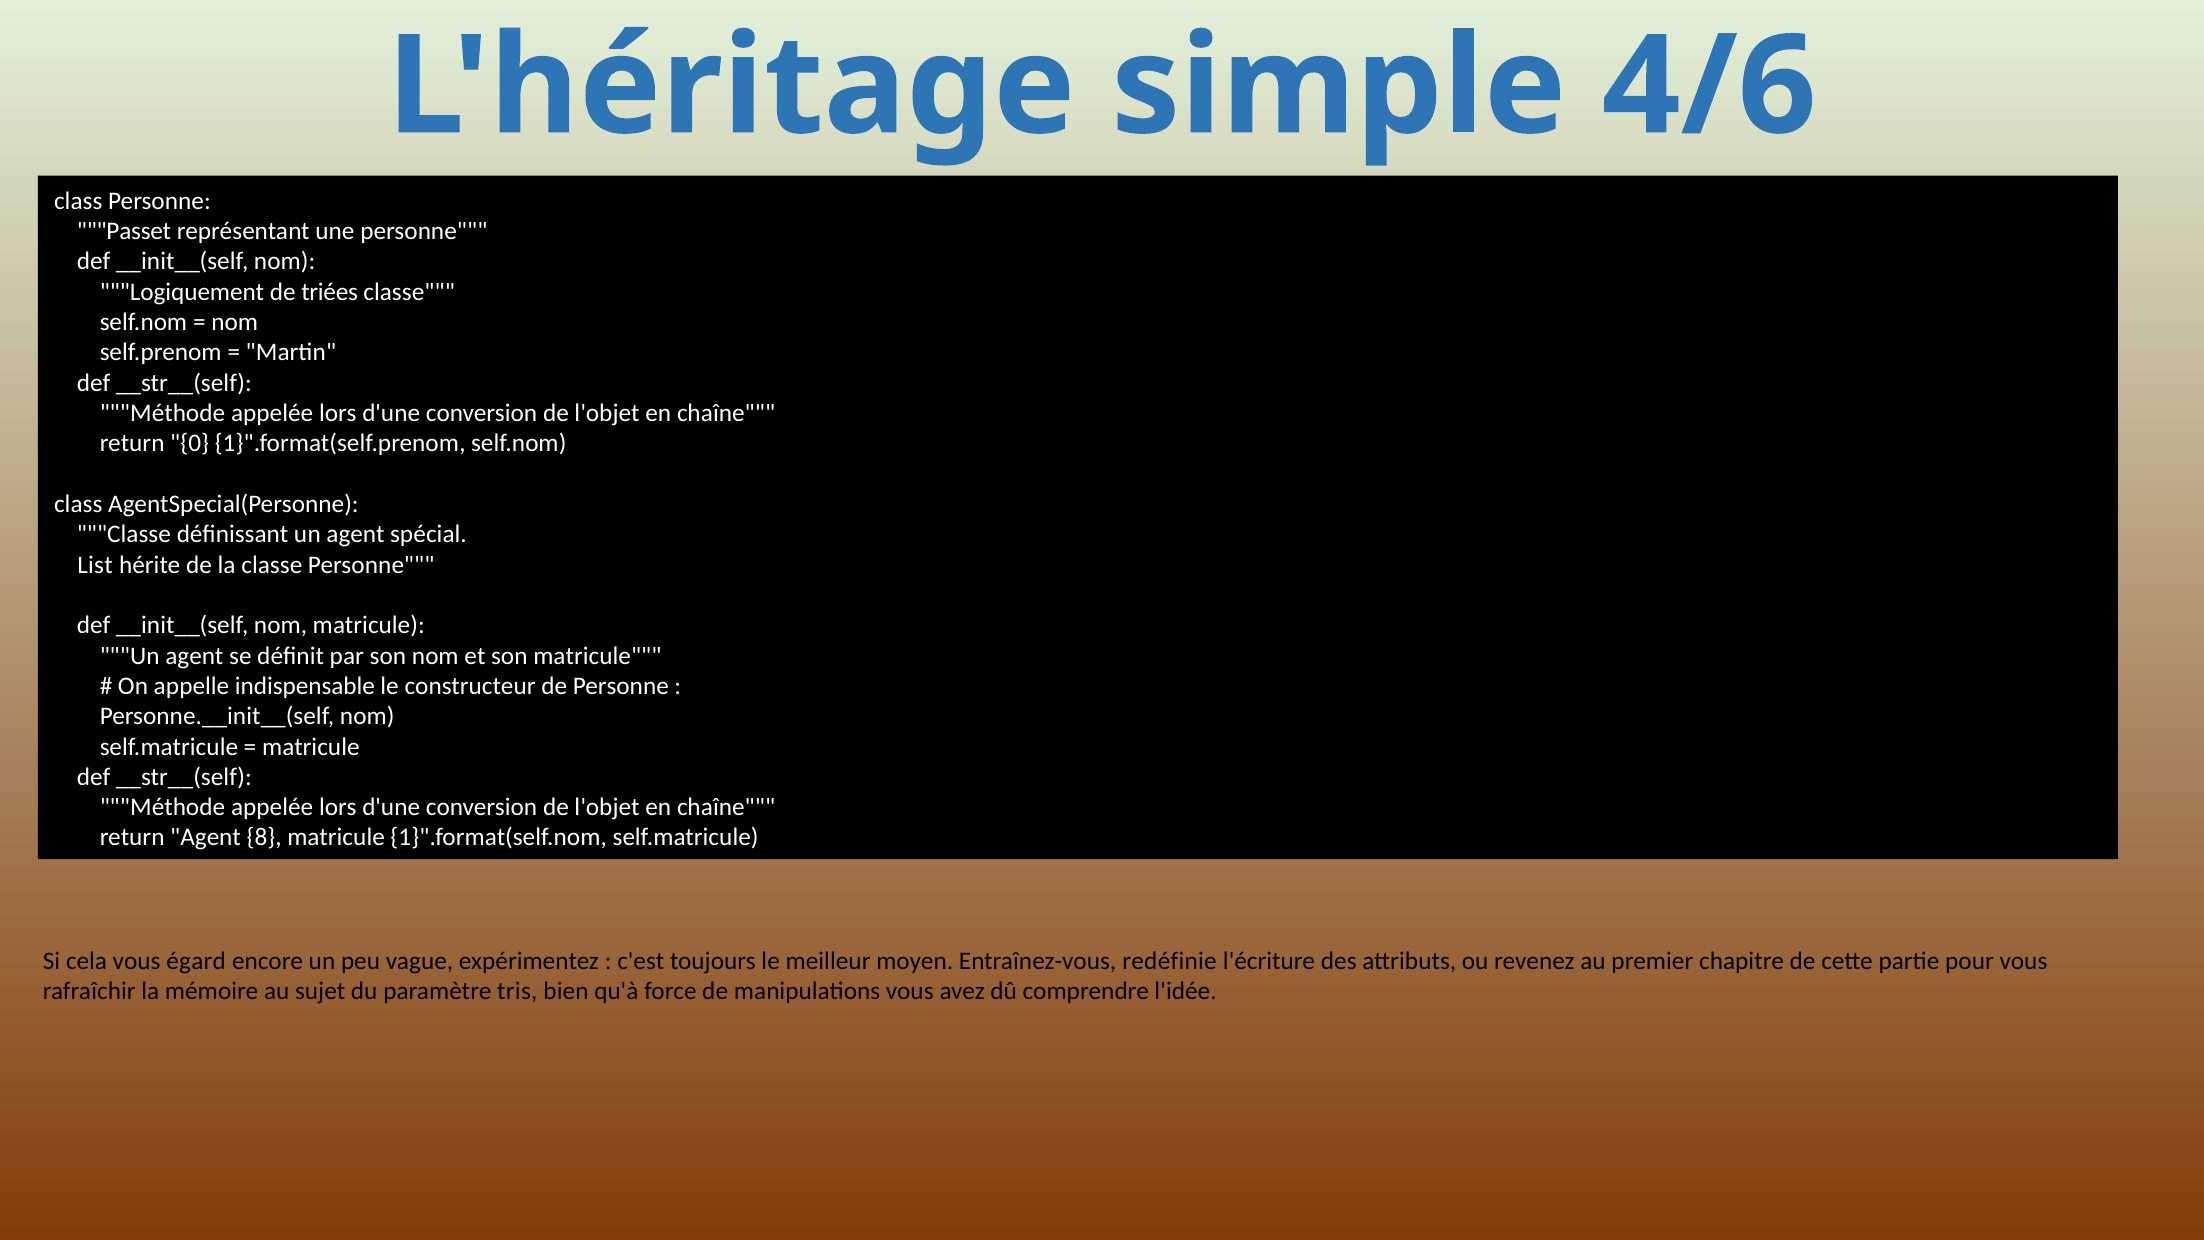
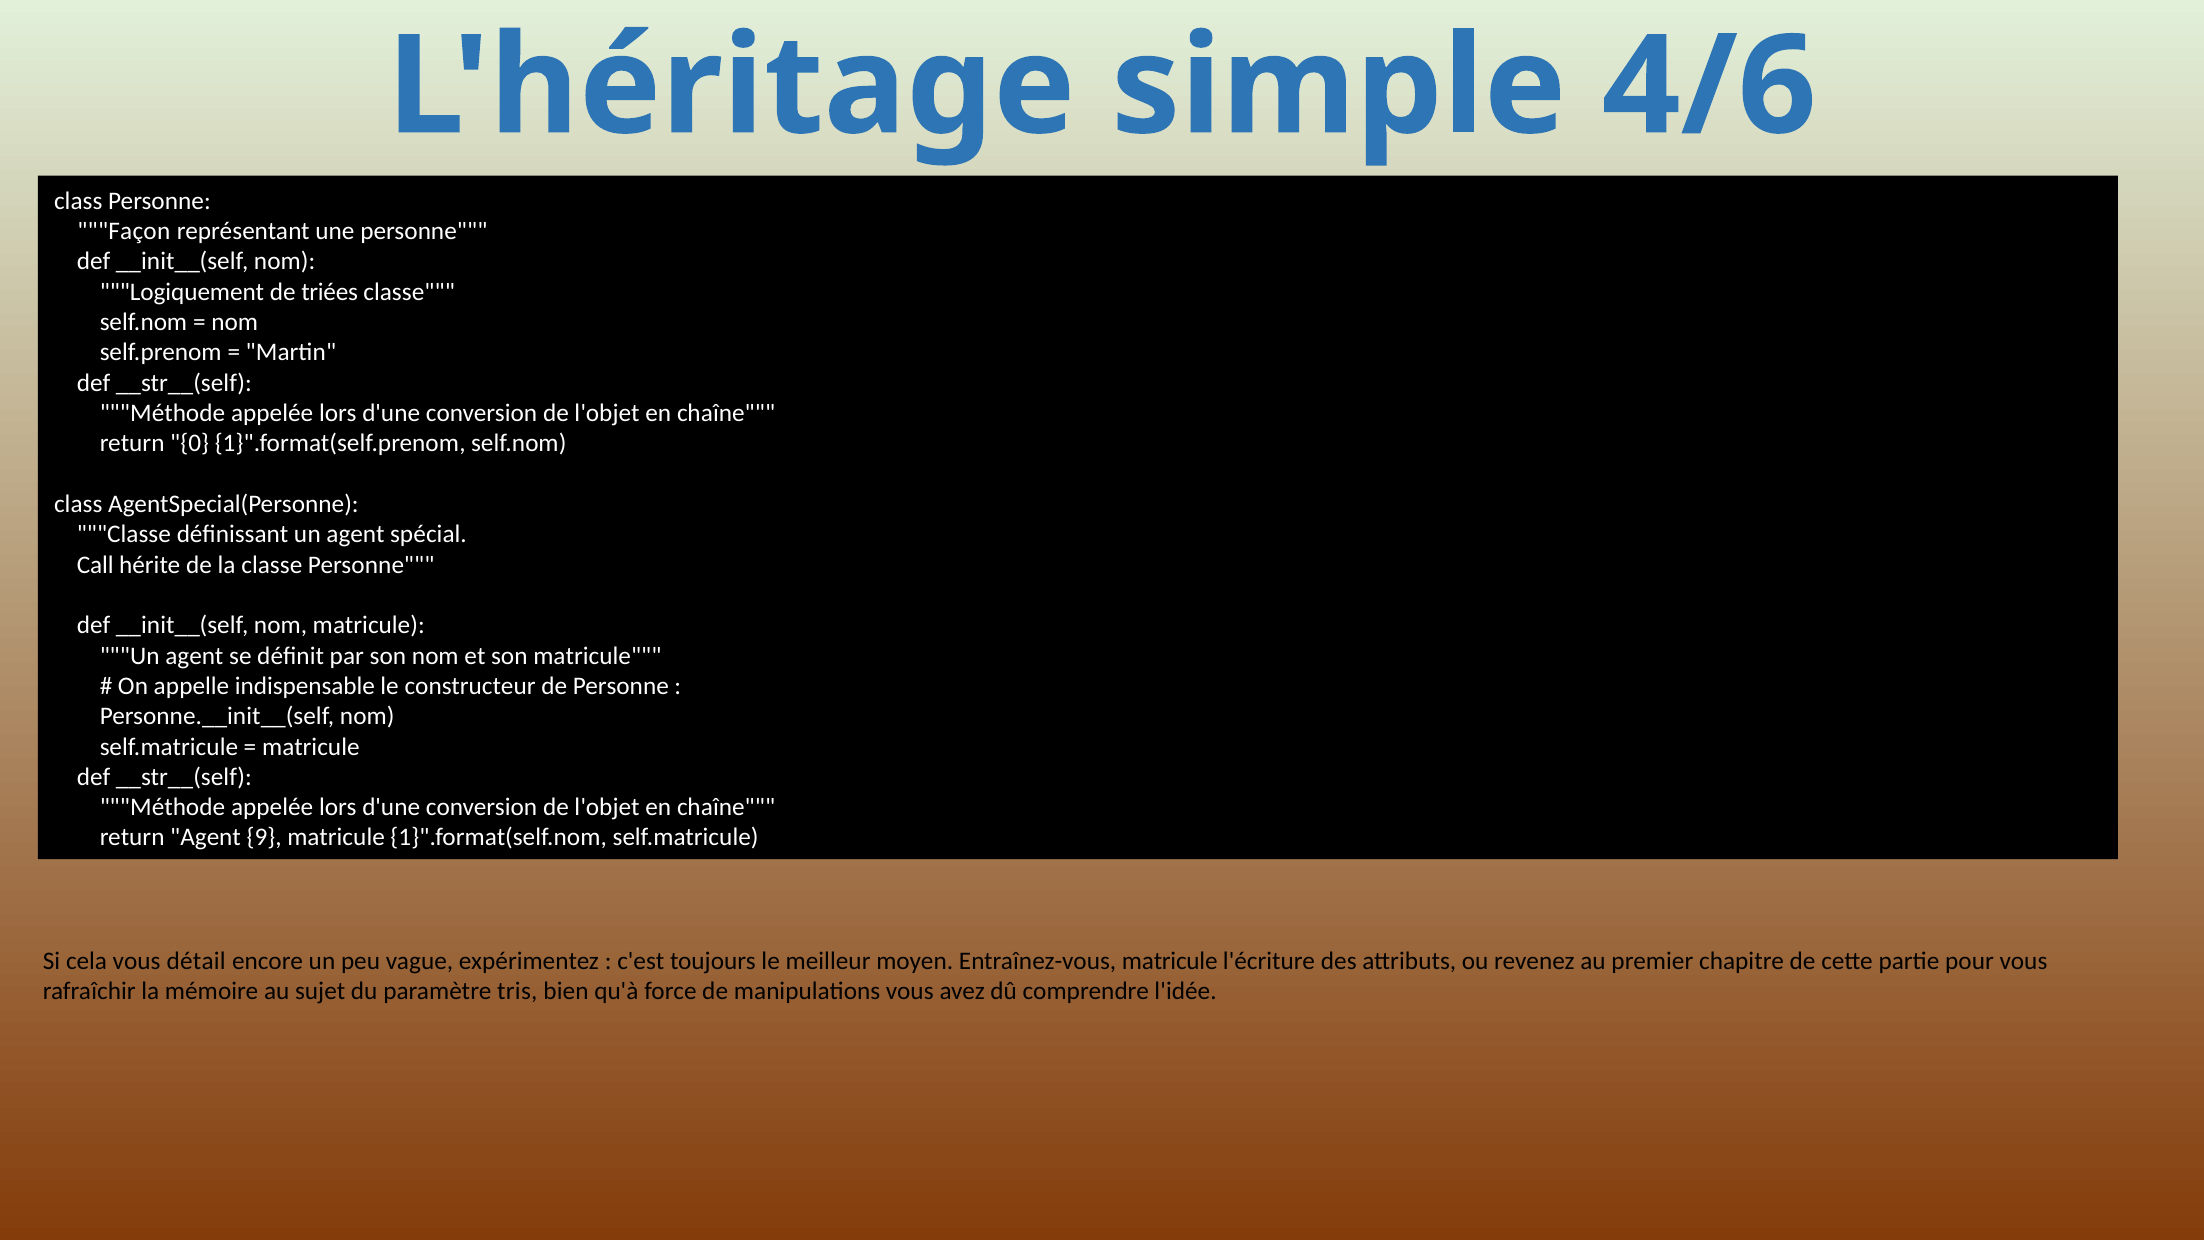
Passet: Passet -> Façon (124, 231)
List: List -> Call (95, 565)
8: 8 -> 9 (264, 837)
égard: égard -> détail (196, 961)
Entraînez-vous redéfinie: redéfinie -> matricule (1170, 961)
